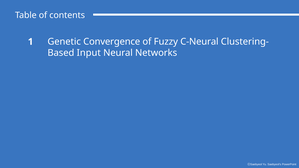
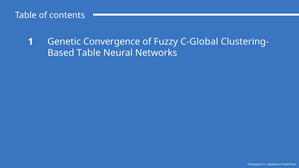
C-Neural: C-Neural -> C-Global (199, 42)
Input: Input -> Table (89, 53)
